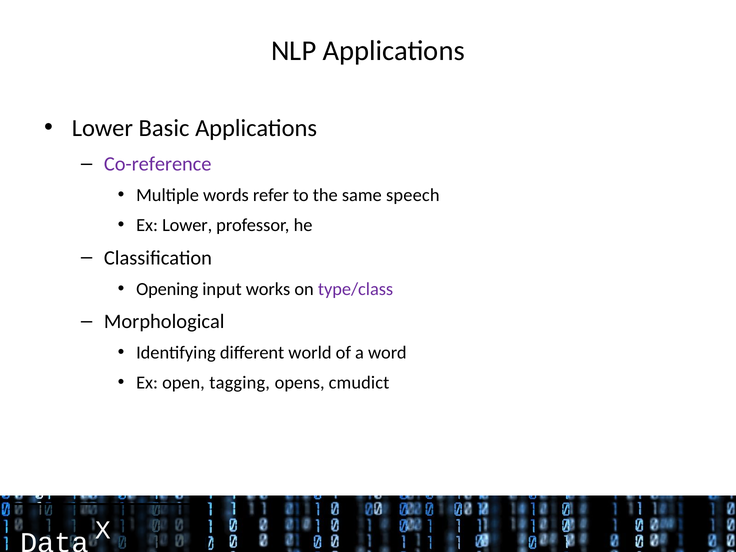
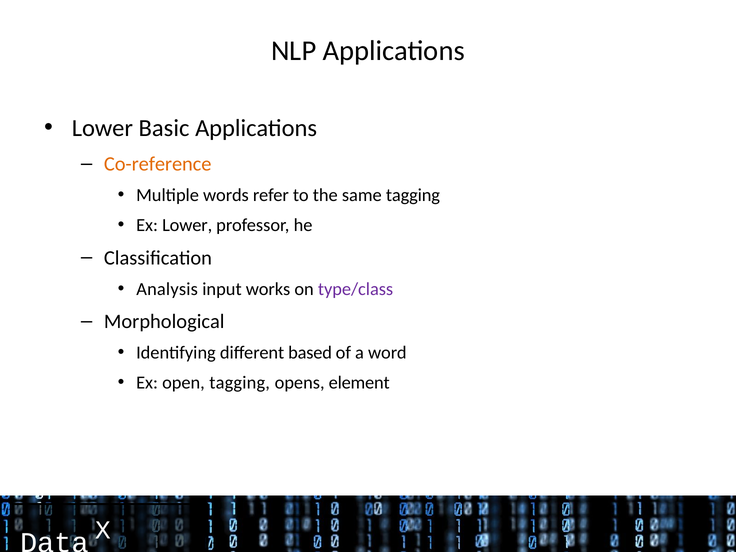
Co-reference colour: purple -> orange (158, 164)
same speech: speech -> tagging (413, 195)
Opening: Opening -> Analysis (167, 289)
world: world -> based (310, 353)
cmudict: cmudict -> element (359, 383)
